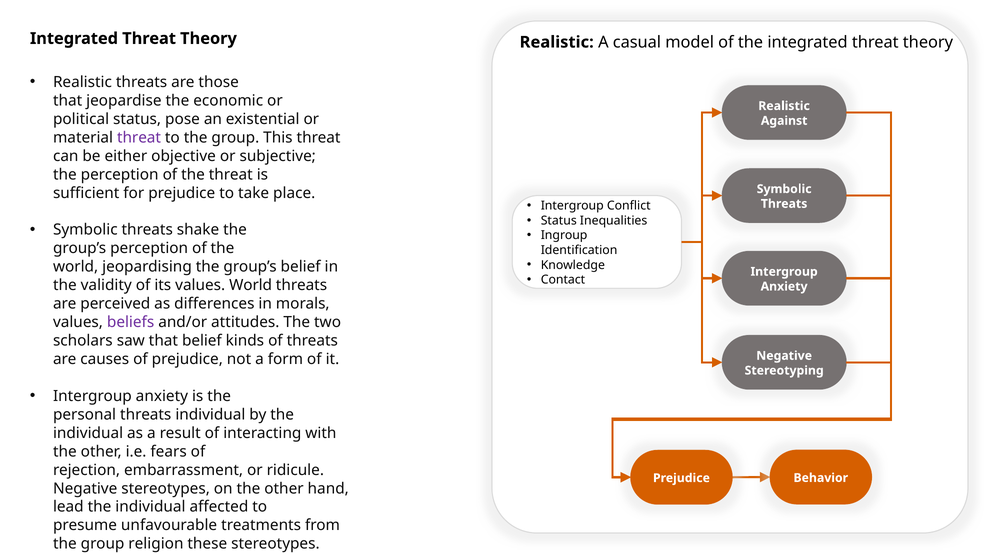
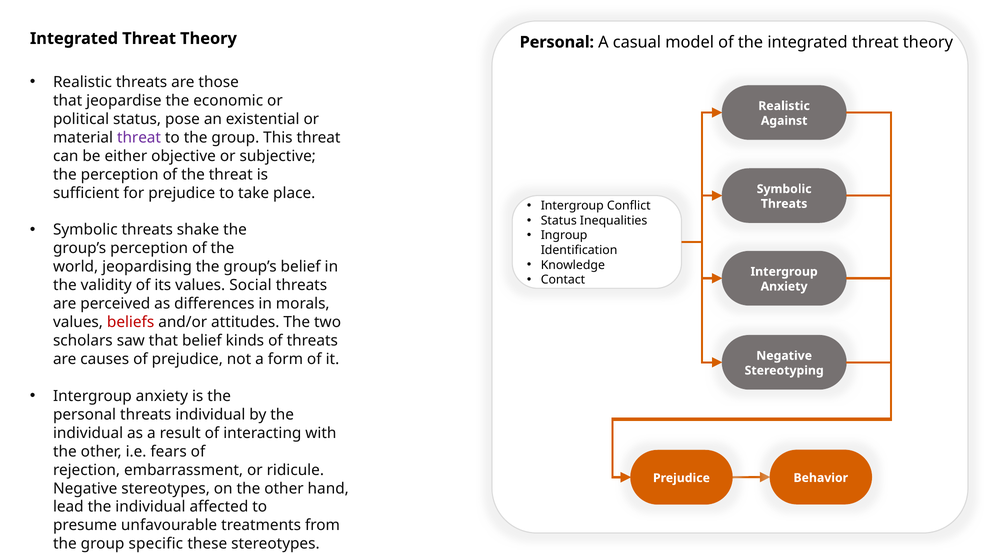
Realistic: Realistic -> Personal (557, 42)
values World: World -> Social (250, 285)
beliefs colour: purple -> red (131, 322)
religion: religion -> specific (156, 543)
